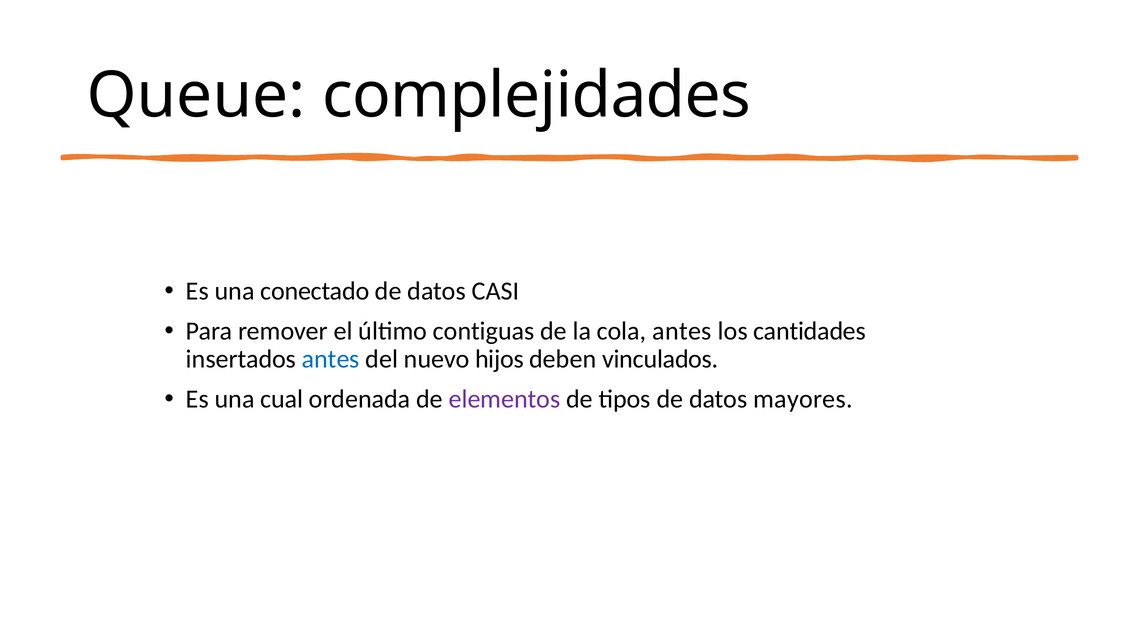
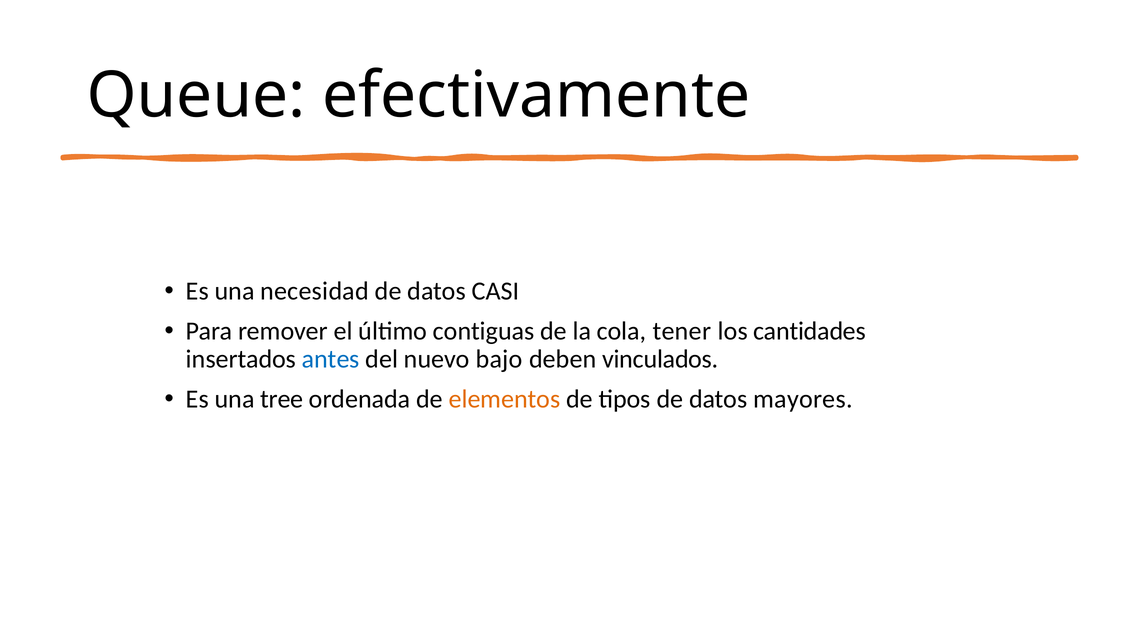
complejidades: complejidades -> efectivamente (536, 96)
conectado: conectado -> necesidad (315, 291)
cola antes: antes -> tener (682, 331)
hijos: hijos -> bajo (499, 359)
cual: cual -> tree (282, 399)
elementos colour: purple -> orange (504, 399)
